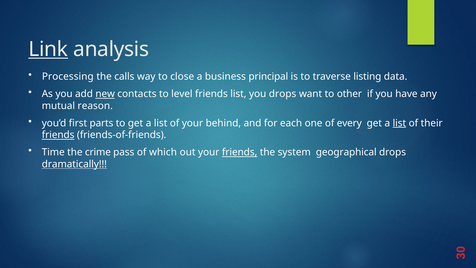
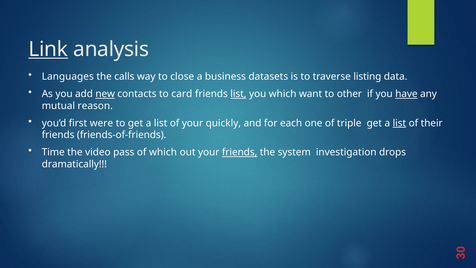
Processing: Processing -> Languages (68, 77)
principal: principal -> datasets (268, 77)
level: level -> card (182, 94)
list underline: none -> present (238, 94)
you drops: drops -> which (283, 94)
have underline: none -> present (406, 94)
parts: parts -> were (101, 123)
behind: behind -> quickly (223, 123)
every: every -> triple (349, 123)
friends underline: present -> none (58, 135)
crime: crime -> video (98, 152)
geographical: geographical -> investigation (346, 152)
dramatically underline: present -> none (74, 164)
